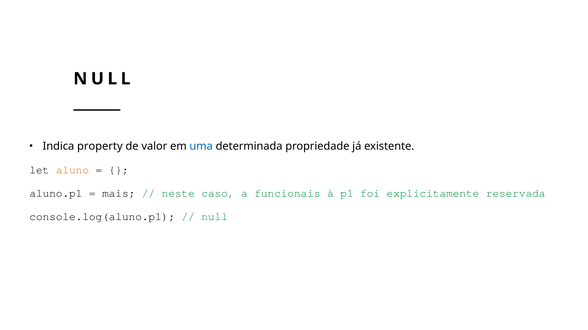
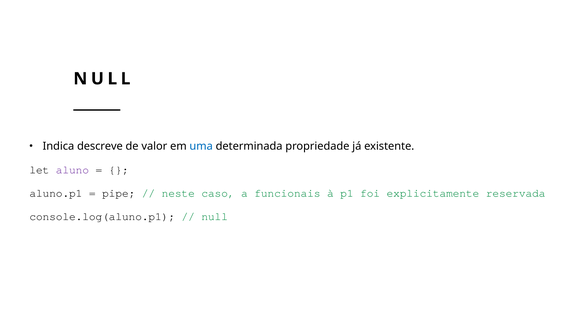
property: property -> descreve (100, 146)
aluno colour: orange -> purple (72, 170)
mais: mais -> pipe (119, 194)
